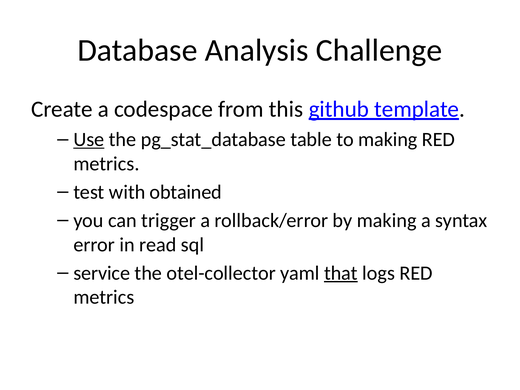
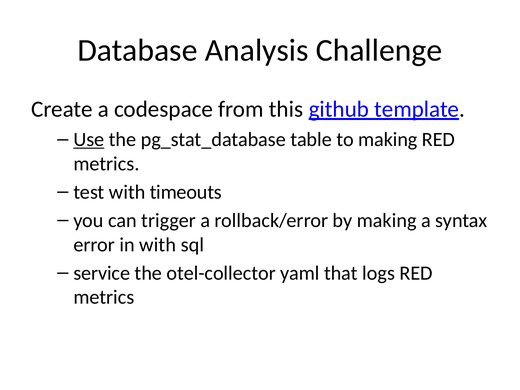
obtained: obtained -> timeouts (186, 192)
in read: read -> with (158, 245)
that underline: present -> none (341, 273)
